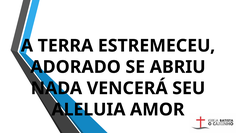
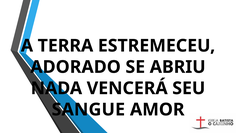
ALELUIA: ALELUIA -> SANGUE (88, 109)
